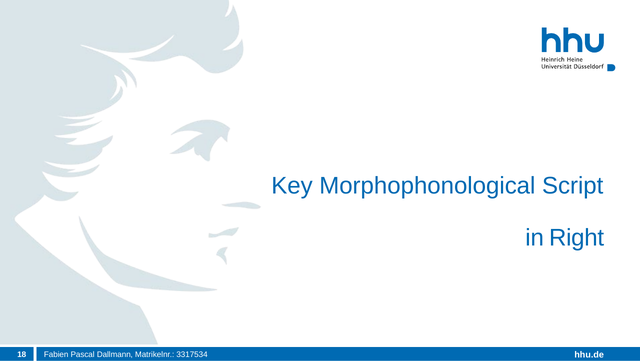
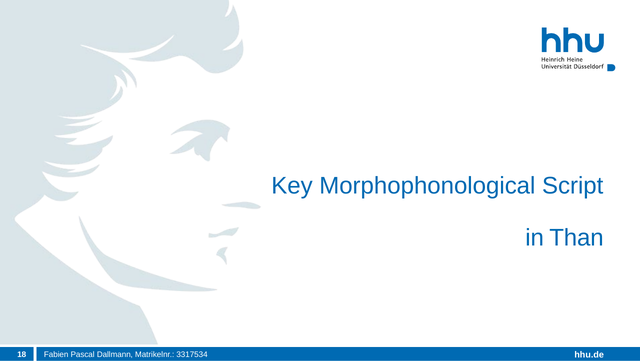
Right: Right -> Than (577, 238)
